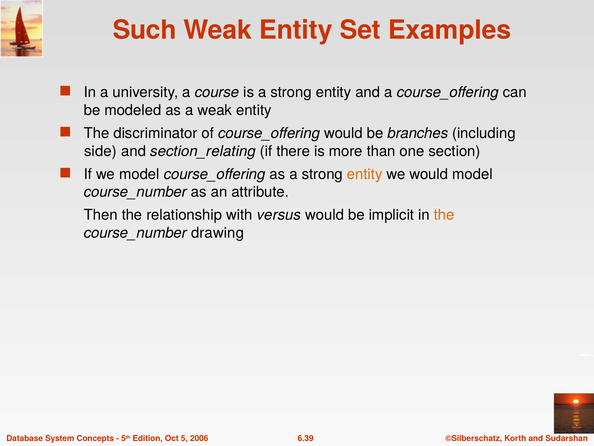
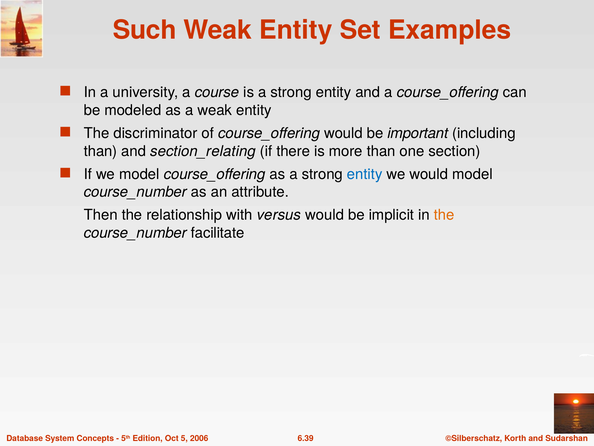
branches: branches -> important (418, 133)
side: side -> than (101, 151)
entity colour: orange -> blue (365, 174)
drawing: drawing -> facilitate (218, 233)
